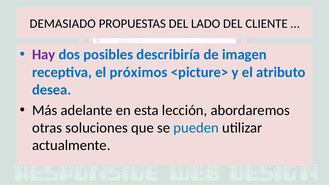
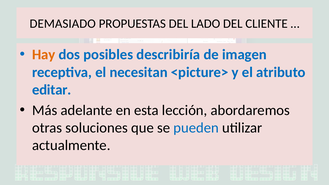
Hay colour: purple -> orange (44, 55)
próximos: próximos -> necesitan (139, 72)
desea: desea -> editar (52, 90)
